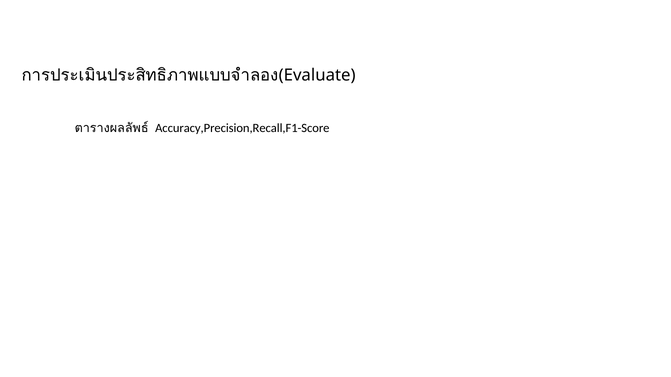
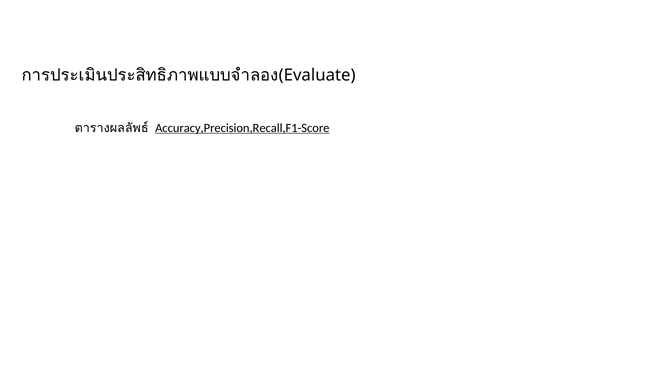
Accuracy,Precision,Recall,F1-Score underline: none -> present (242, 128)
